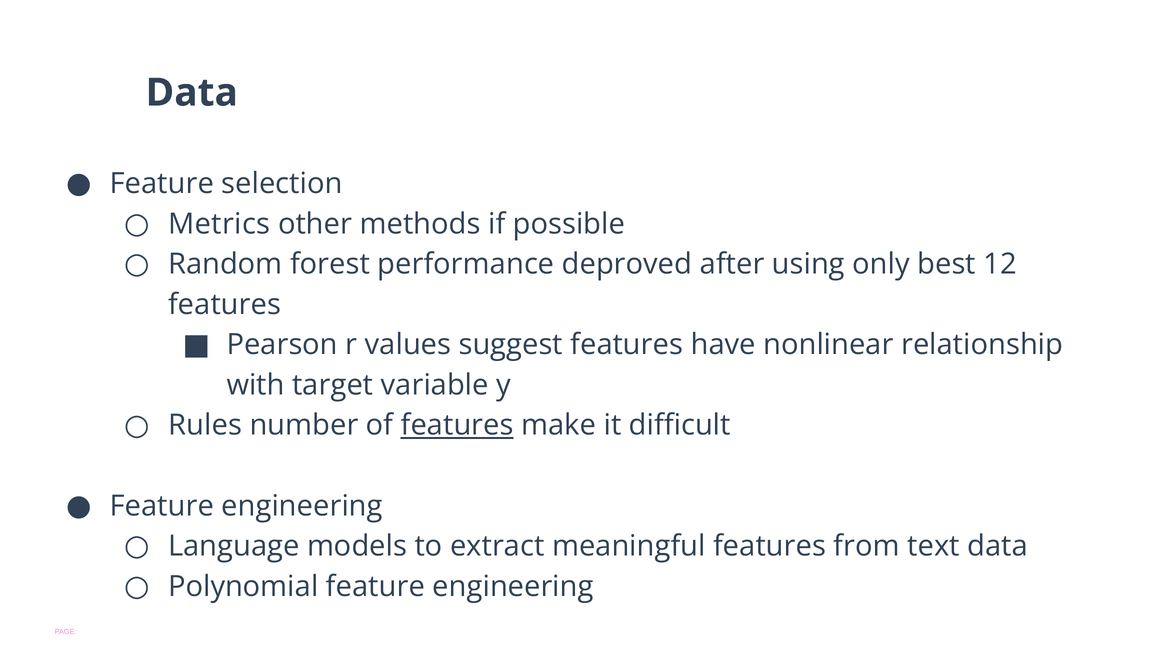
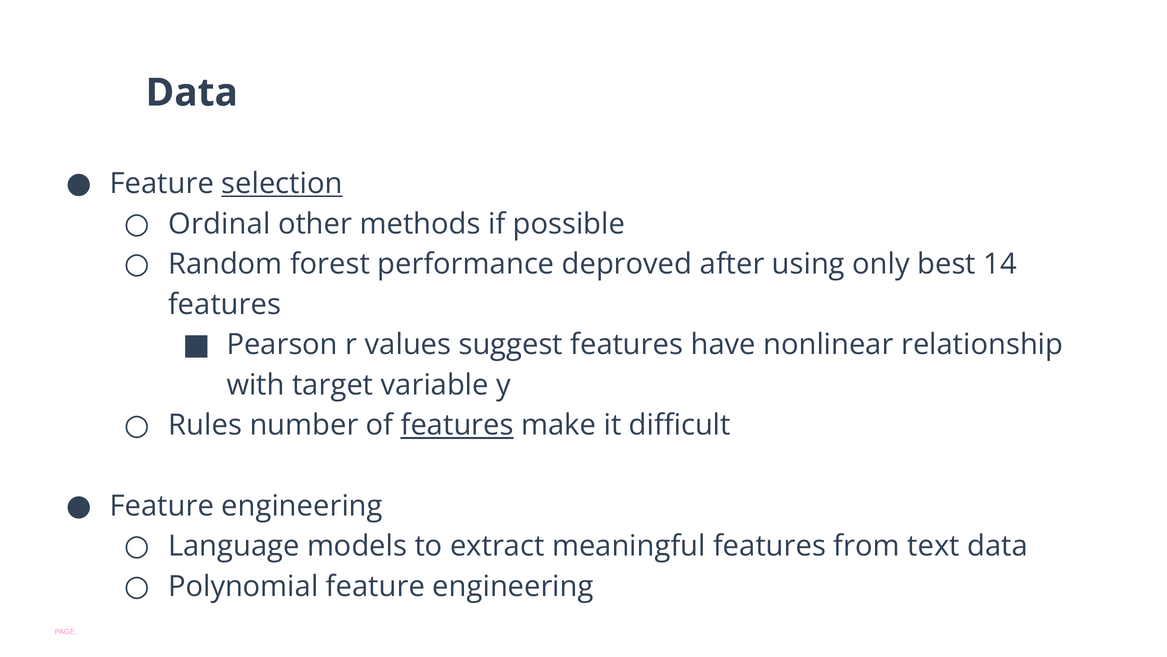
selection underline: none -> present (282, 184)
Metrics: Metrics -> Ordinal (219, 224)
12: 12 -> 14 (1000, 264)
